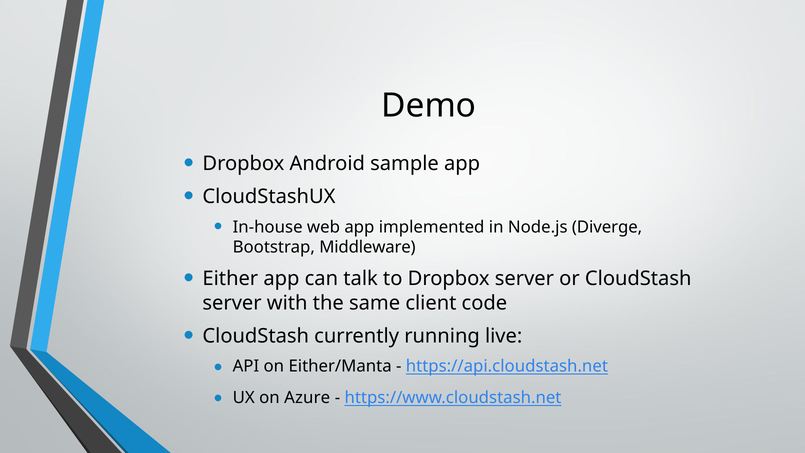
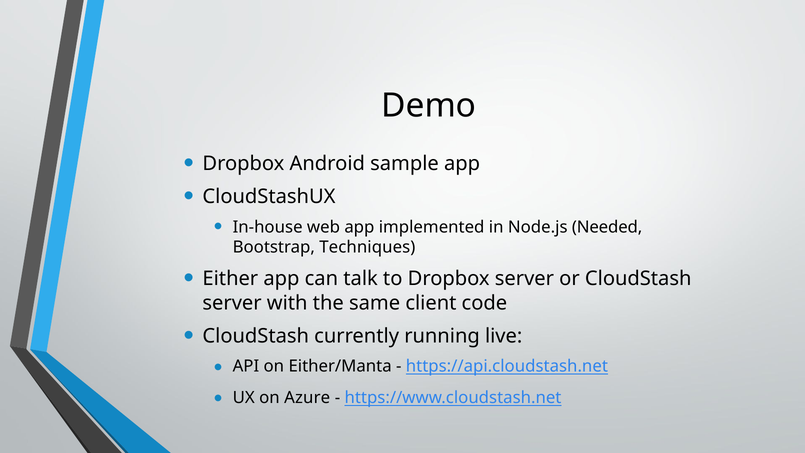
Diverge: Diverge -> Needed (607, 227)
Middleware: Middleware -> Techniques (367, 247)
